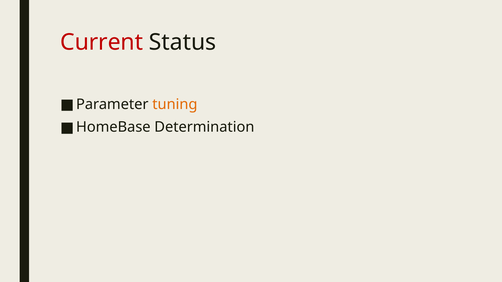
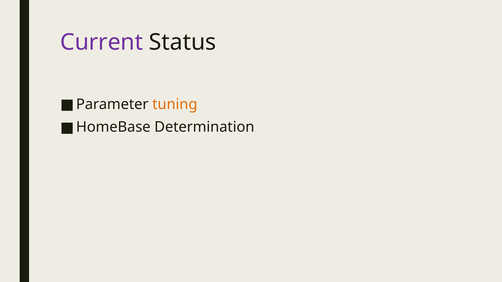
Current colour: red -> purple (102, 42)
